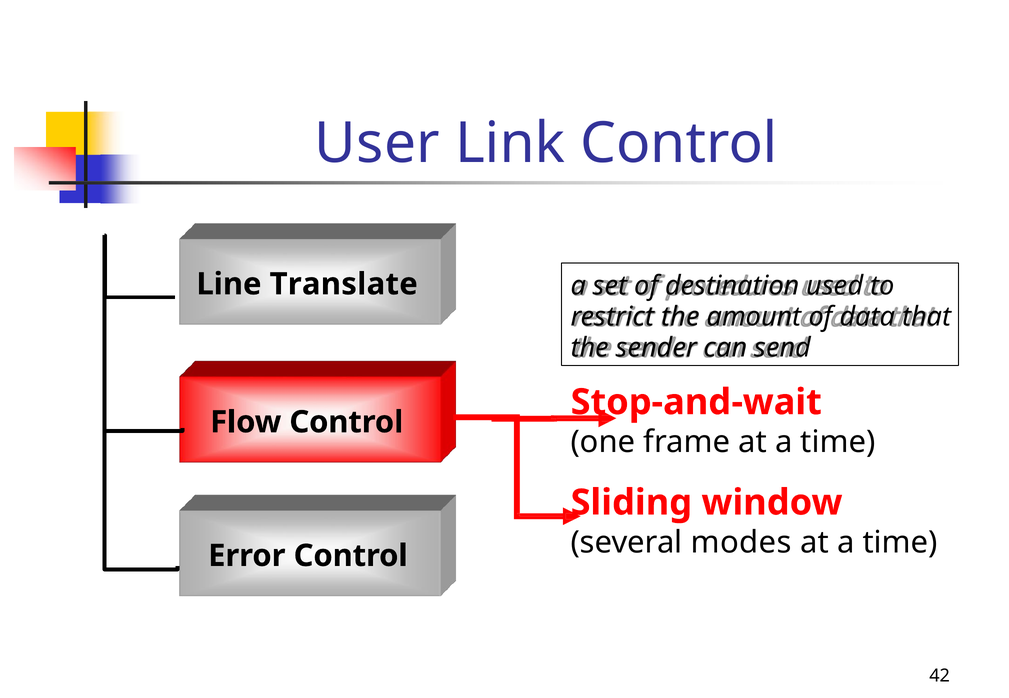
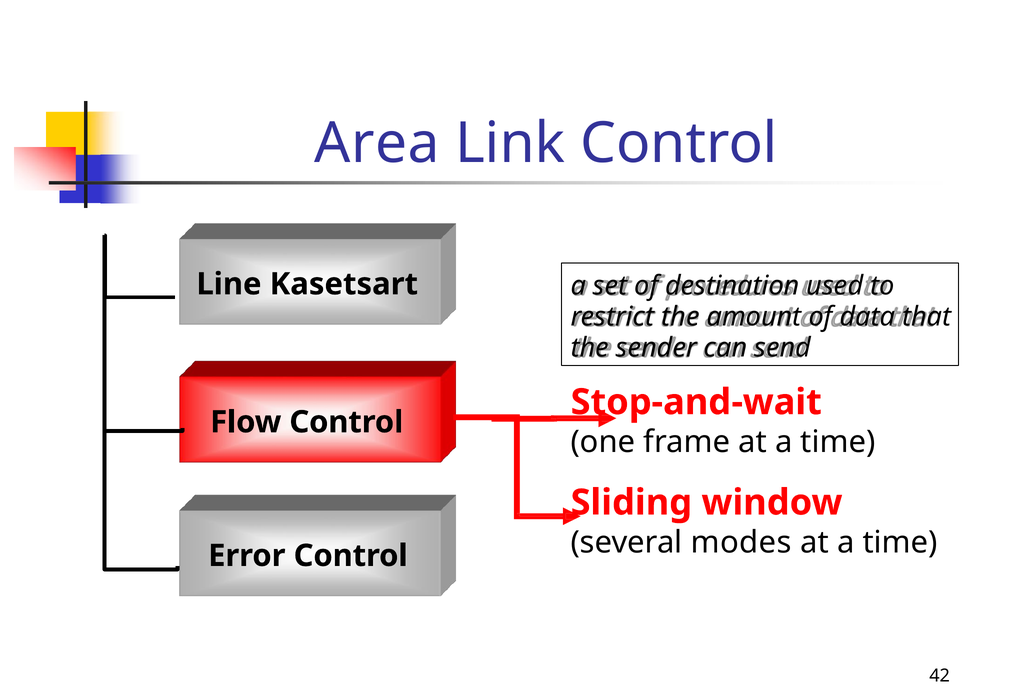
User: User -> Area (377, 144)
Translate: Translate -> Kasetsart (344, 284)
